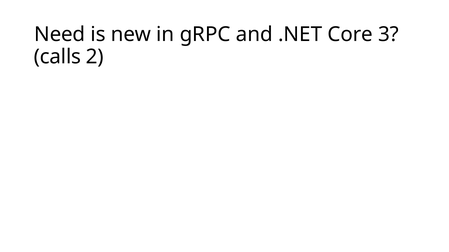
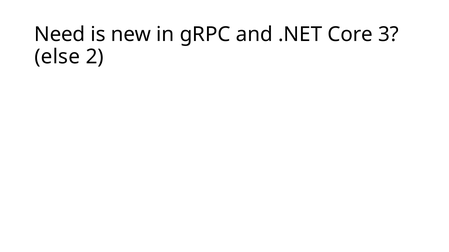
calls: calls -> else (57, 57)
